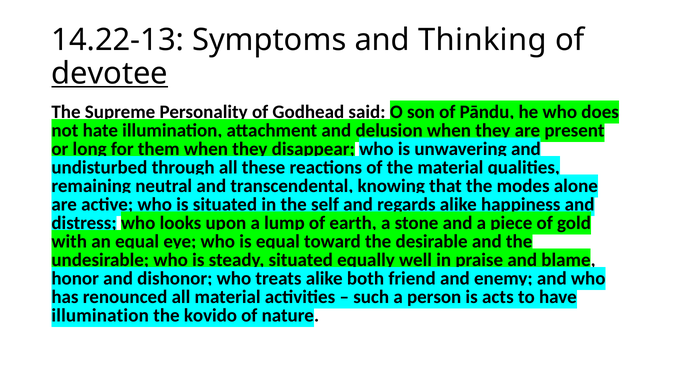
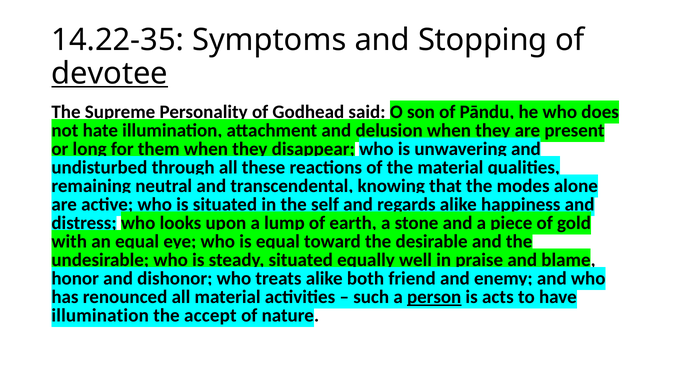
14.22-13: 14.22-13 -> 14.22-35 (118, 40)
Thinking: Thinking -> Stopping (483, 40)
person underline: none -> present (434, 297)
kovido: kovido -> accept (210, 315)
